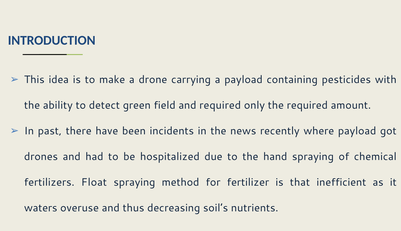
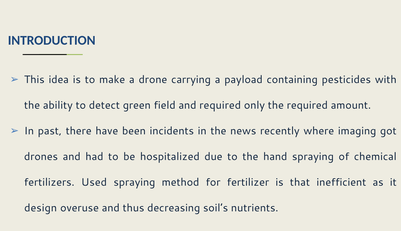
where payload: payload -> imaging (357, 131)
Float: Float -> Used (94, 183)
waters: waters -> design (41, 208)
